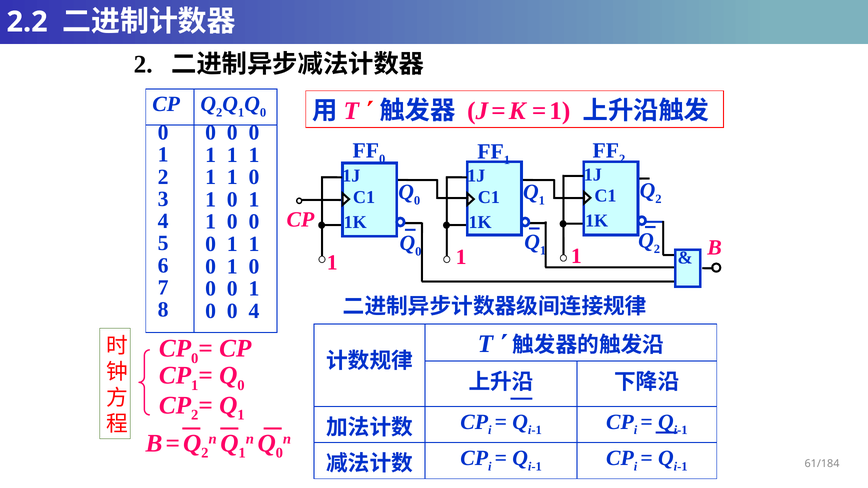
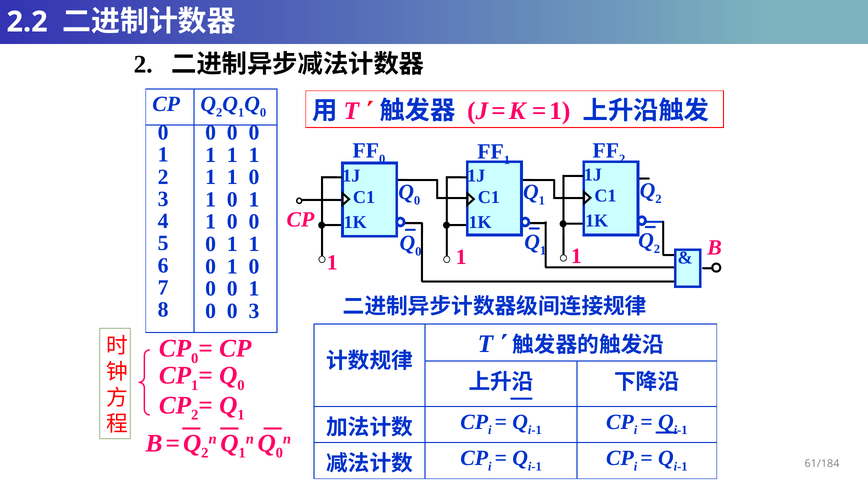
0 4: 4 -> 3 (254, 311)
